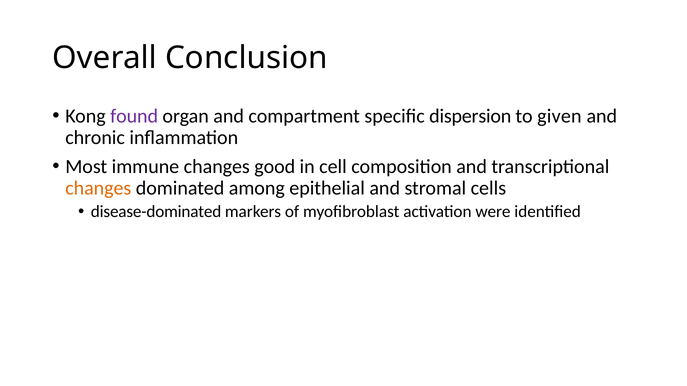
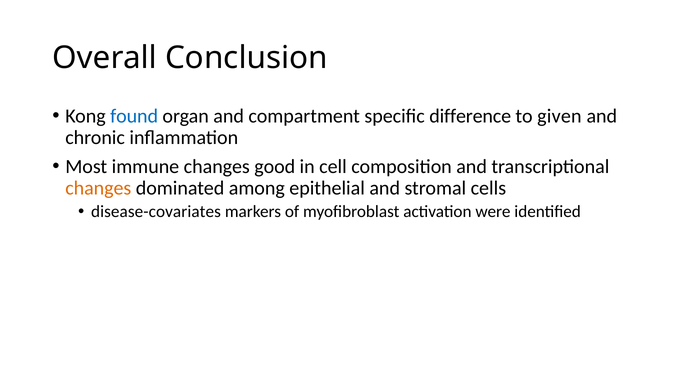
found colour: purple -> blue (134, 116)
dispersion: dispersion -> difference (470, 116)
disease-dominated: disease-dominated -> disease-covariates (156, 212)
